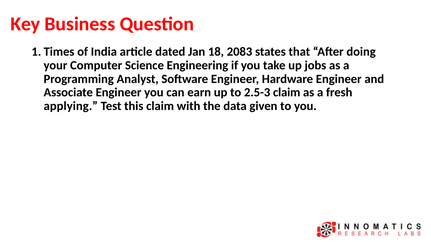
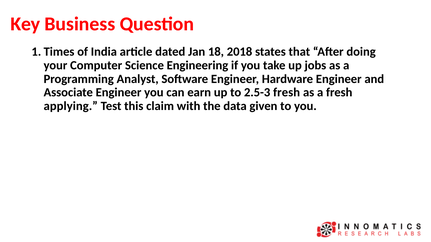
2083: 2083 -> 2018 (240, 52)
2.5-3 claim: claim -> fresh (287, 93)
